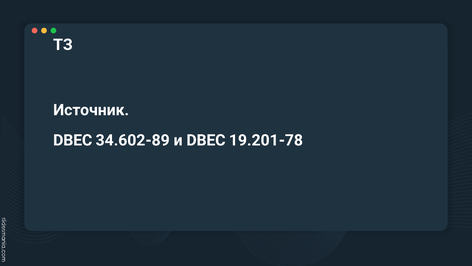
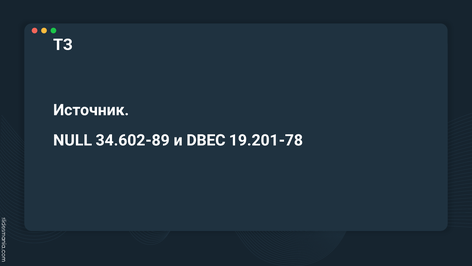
DBEC: DBEC -> NULL (73, 140)
